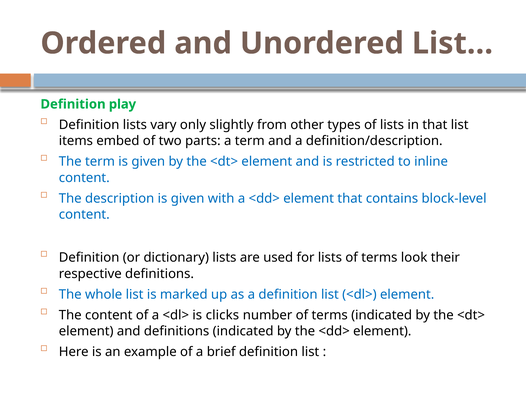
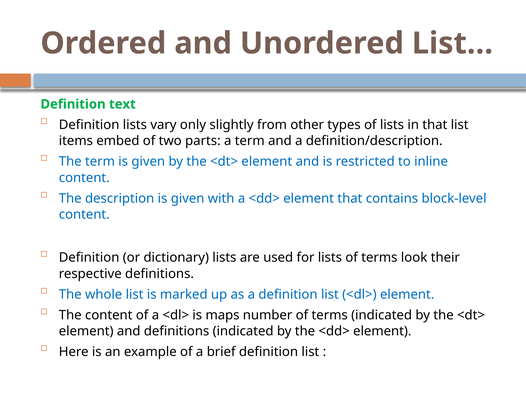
play: play -> text (122, 104)
clicks: clicks -> maps (223, 316)
